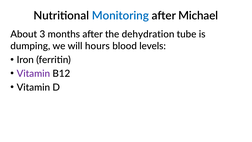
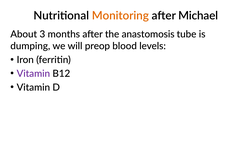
Monitoring colour: blue -> orange (120, 16)
dehydration: dehydration -> anastomosis (148, 34)
hours: hours -> preop (97, 46)
